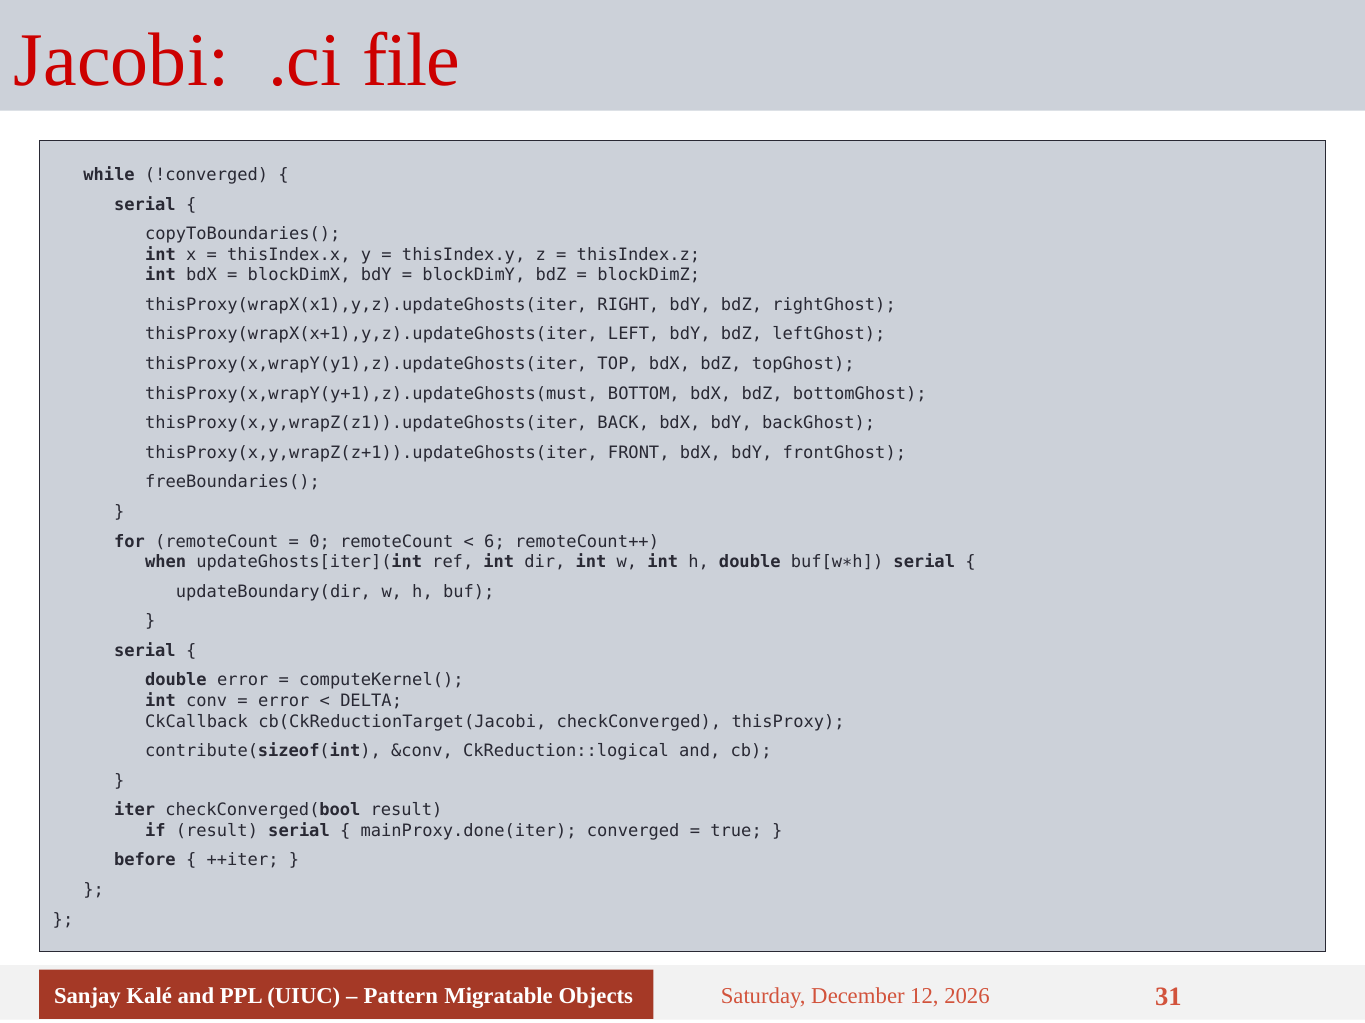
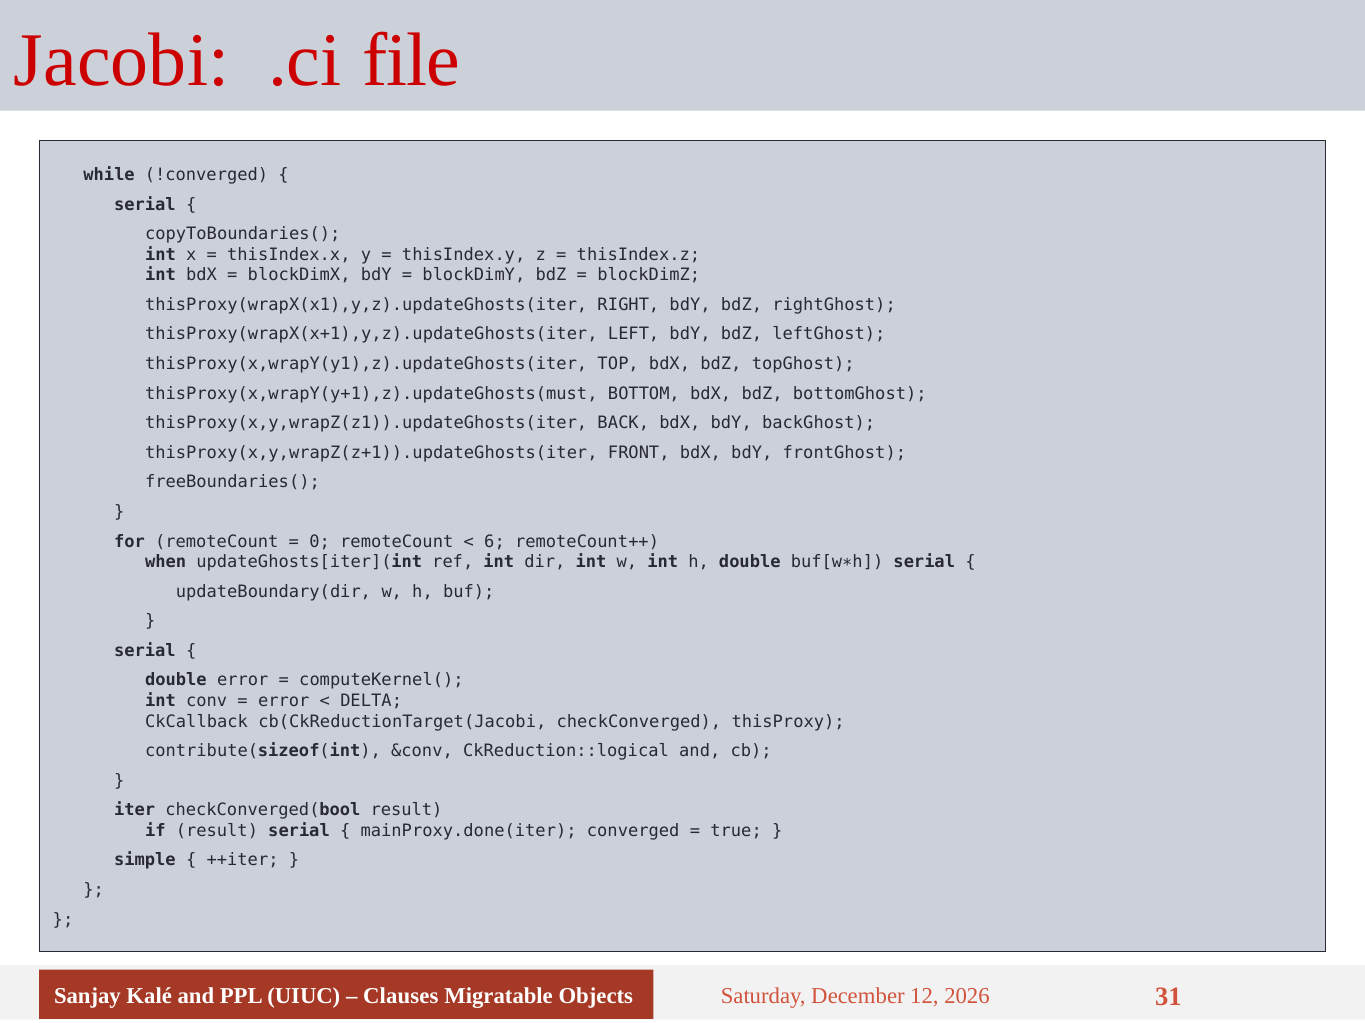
before: before -> simple (145, 861)
Pattern: Pattern -> Clauses (401, 997)
